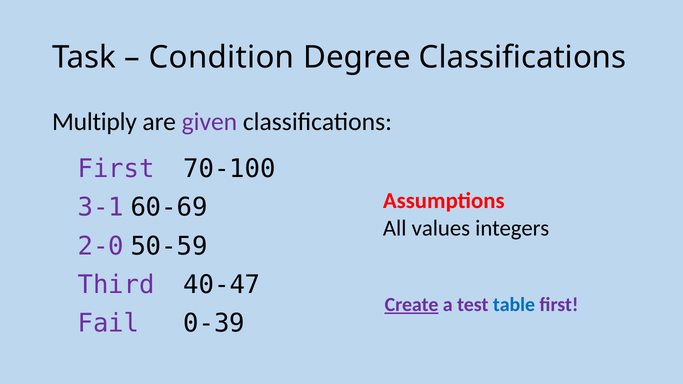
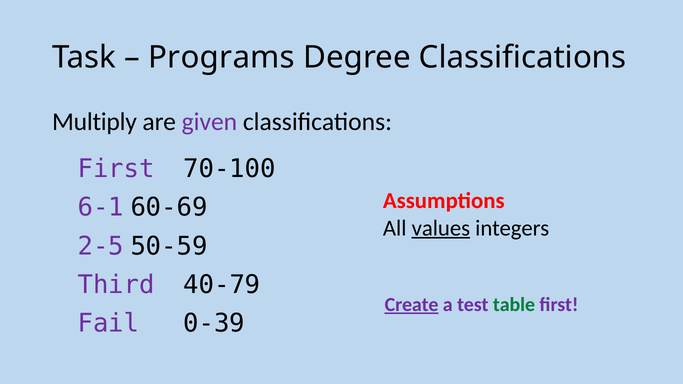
Condition: Condition -> Programs (222, 57)
3-1: 3-1 -> 6-1 (101, 208)
values underline: none -> present (441, 228)
2-0: 2-0 -> 2-5 (101, 246)
40-47: 40-47 -> 40-79 (222, 285)
table colour: blue -> green (514, 305)
